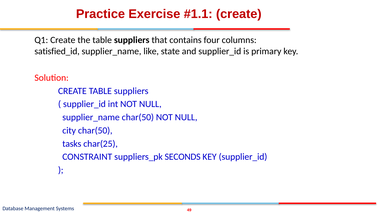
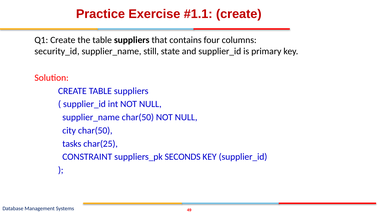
satisfied_id: satisfied_id -> security_id (57, 52)
like: like -> still (151, 52)
